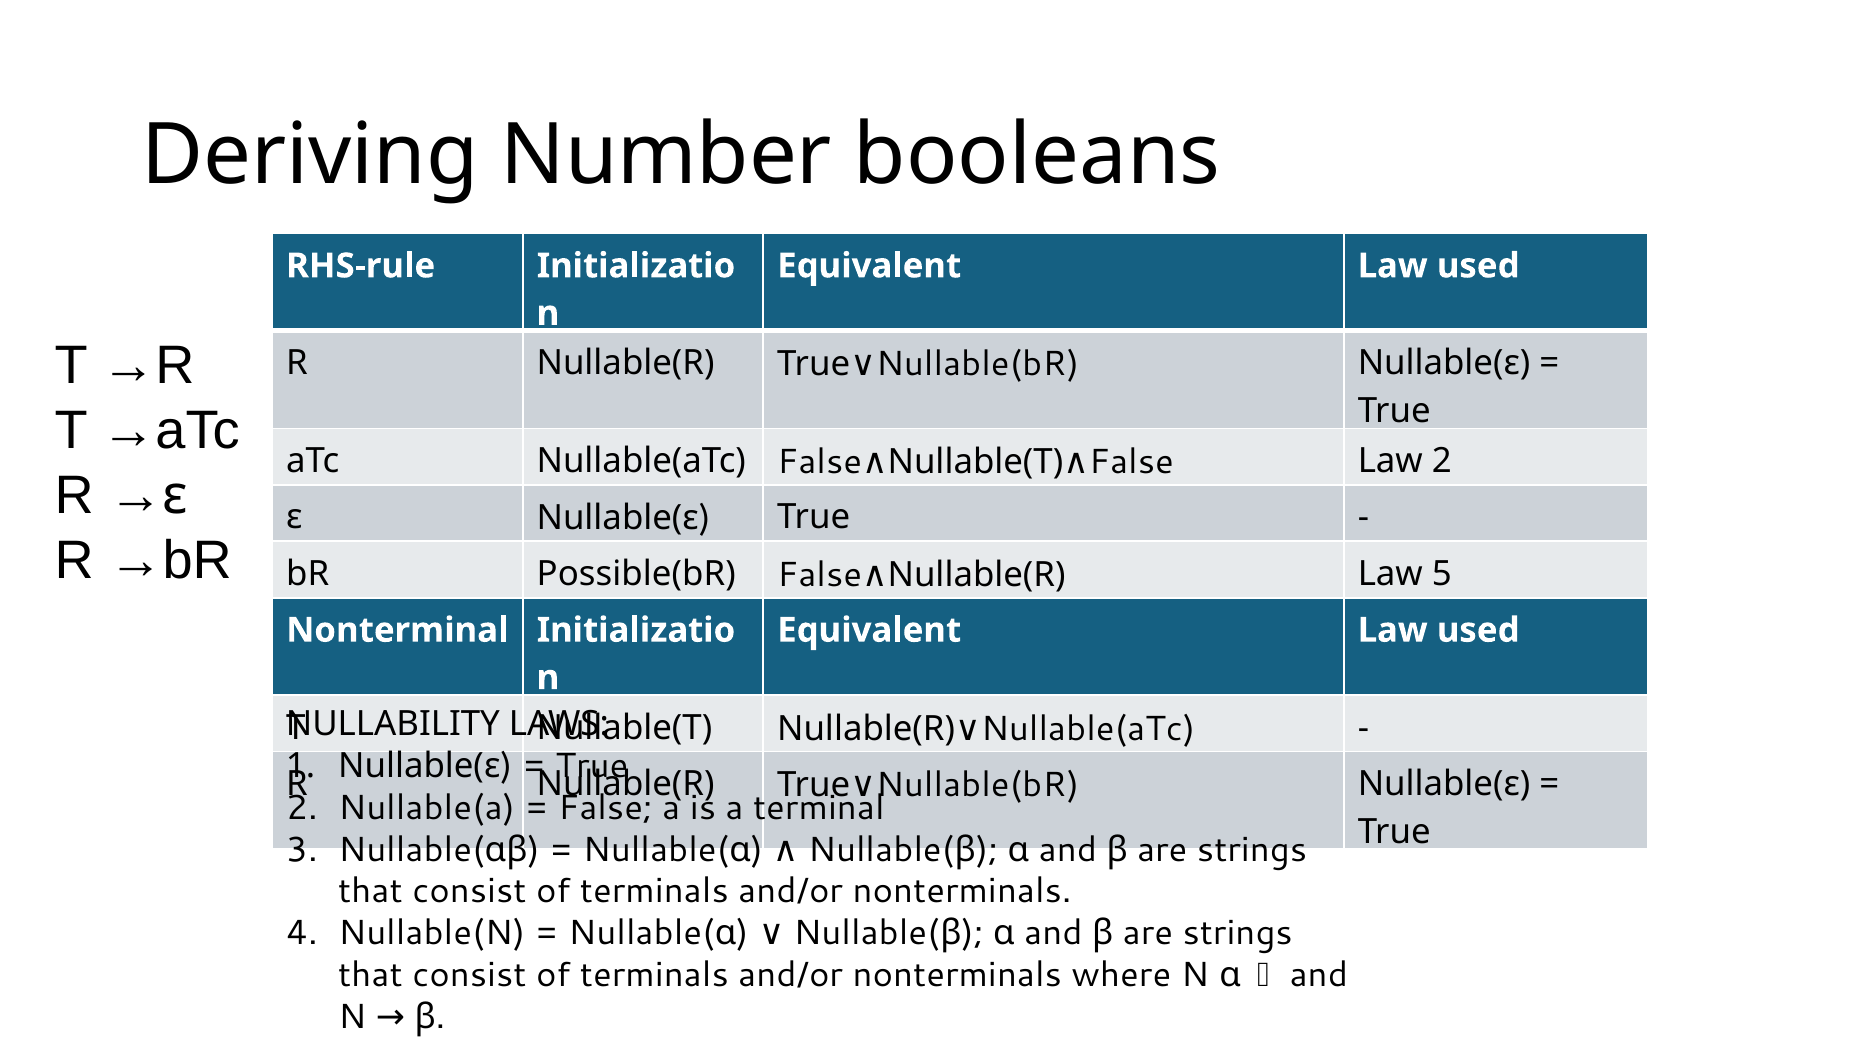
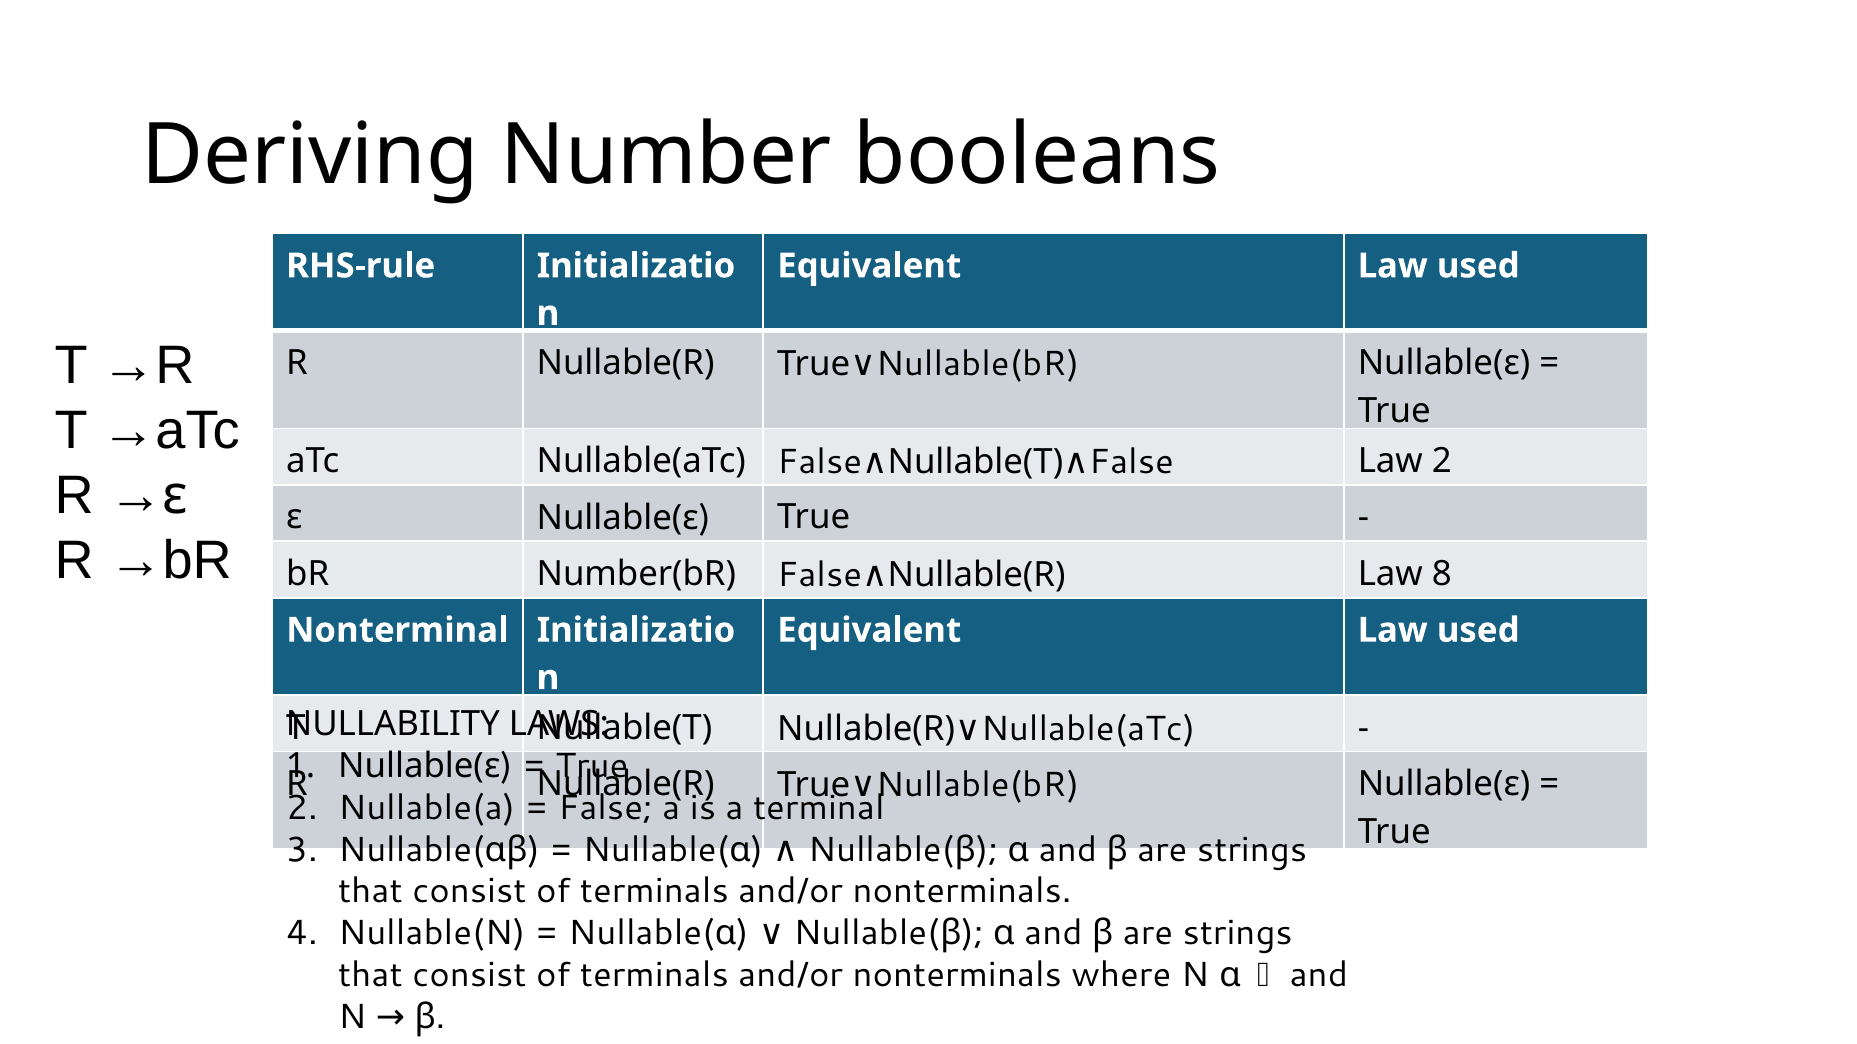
Possible(bR: Possible(bR -> Number(bR (636, 574)
5: 5 -> 8 (1442, 574)
